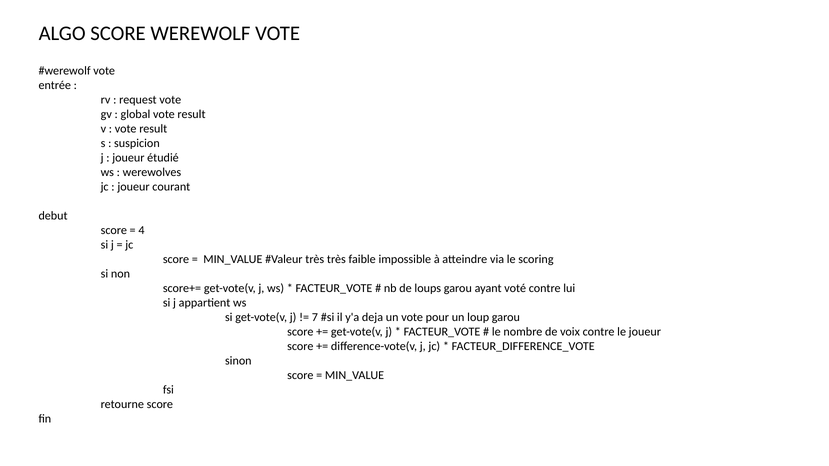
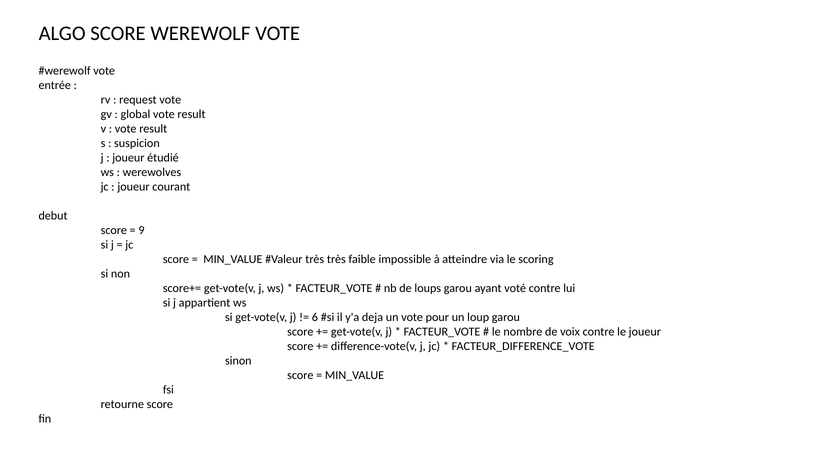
4: 4 -> 9 (141, 230)
7: 7 -> 6 (315, 318)
